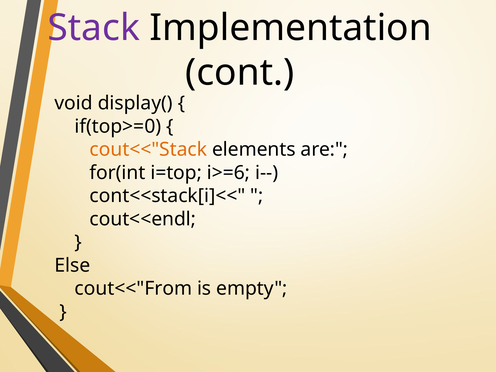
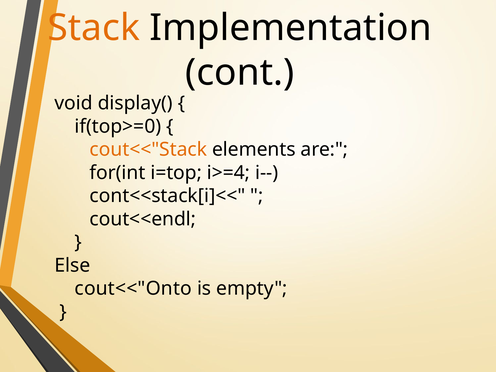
Stack colour: purple -> orange (94, 28)
i>=6: i>=6 -> i>=4 (229, 173)
cout<<"From: cout<<"From -> cout<<"Onto (133, 289)
